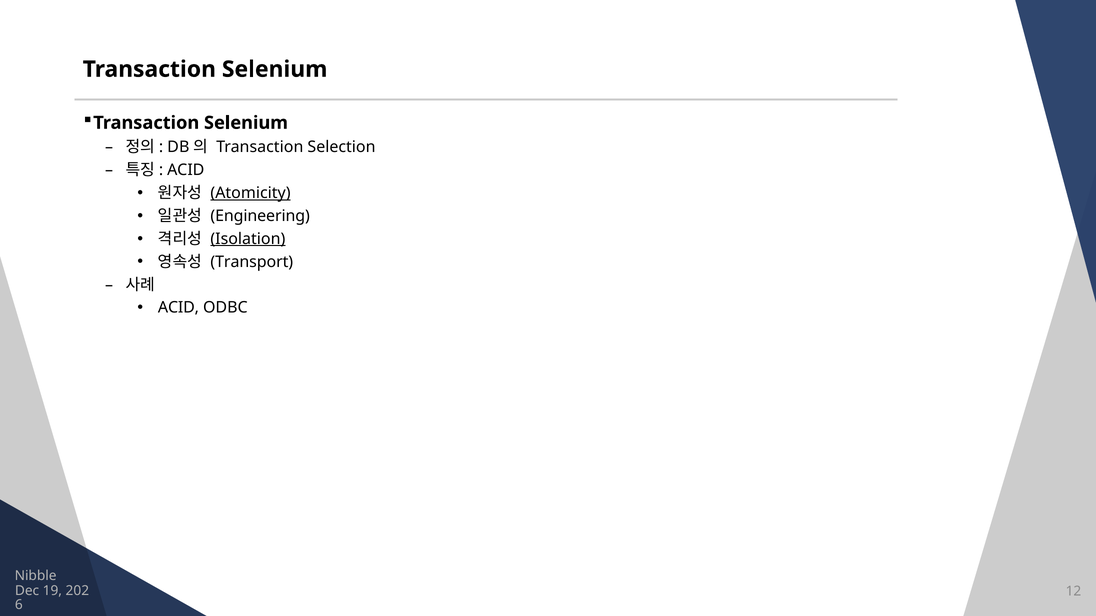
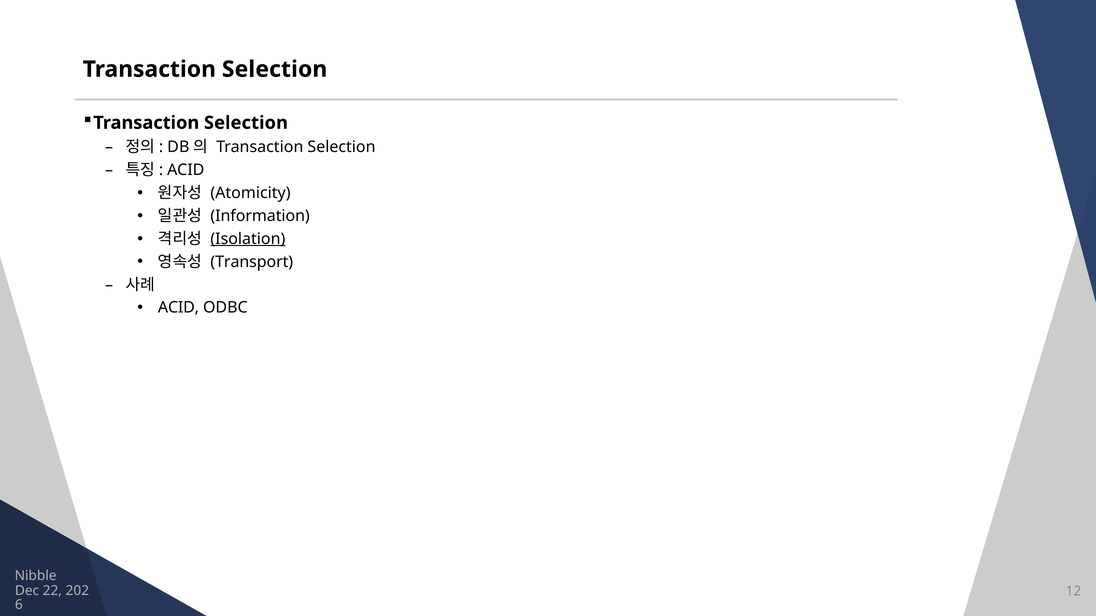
Selenium: Selenium -> Selection (275, 69)
Selenium: Selenium -> Selection (246, 123)
Atomicity underline: present -> none (251, 193)
Engineering: Engineering -> Information (260, 216)
19: 19 -> 22 (52, 591)
